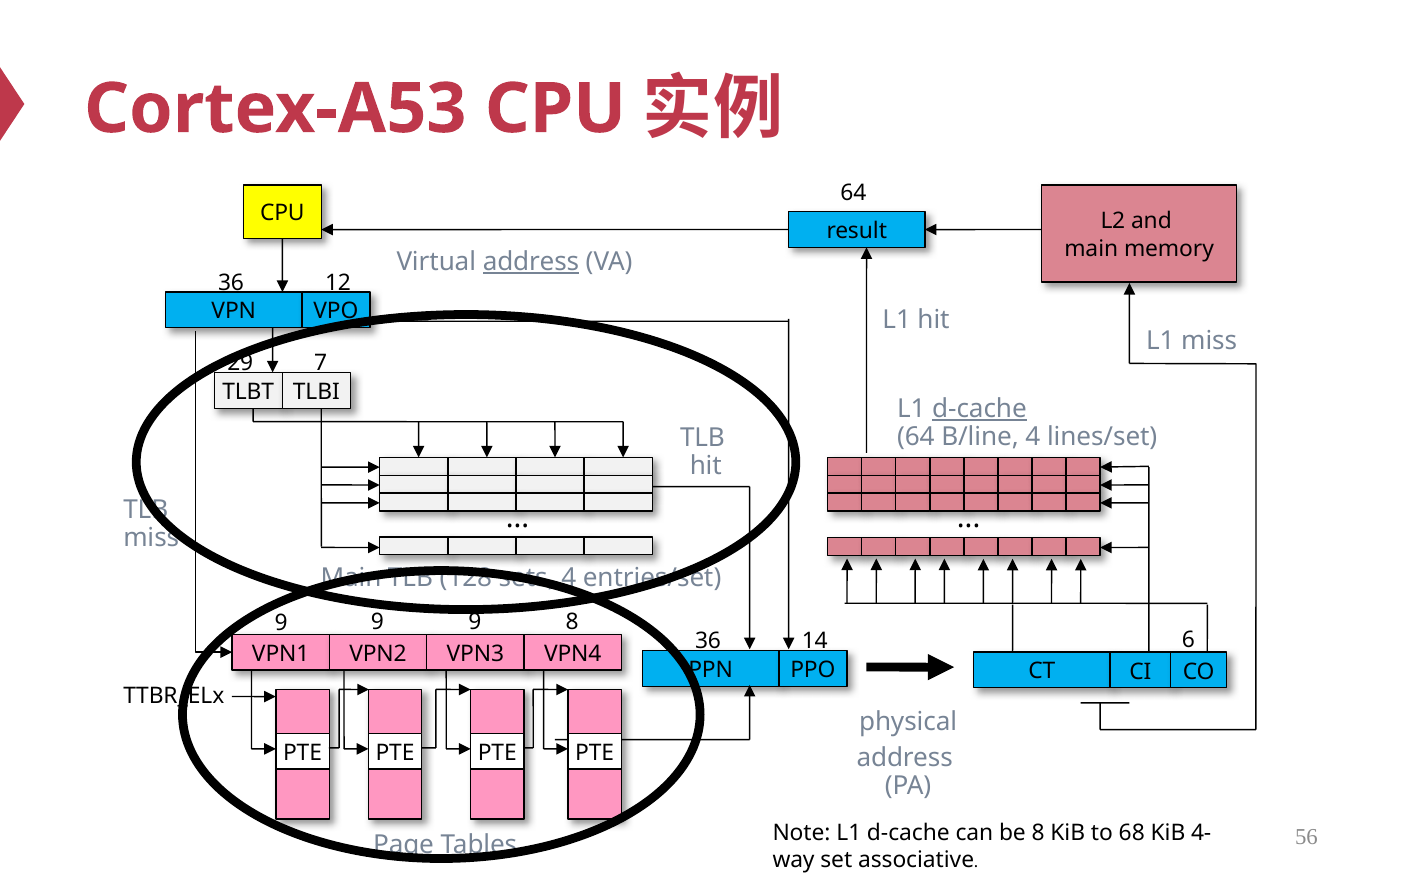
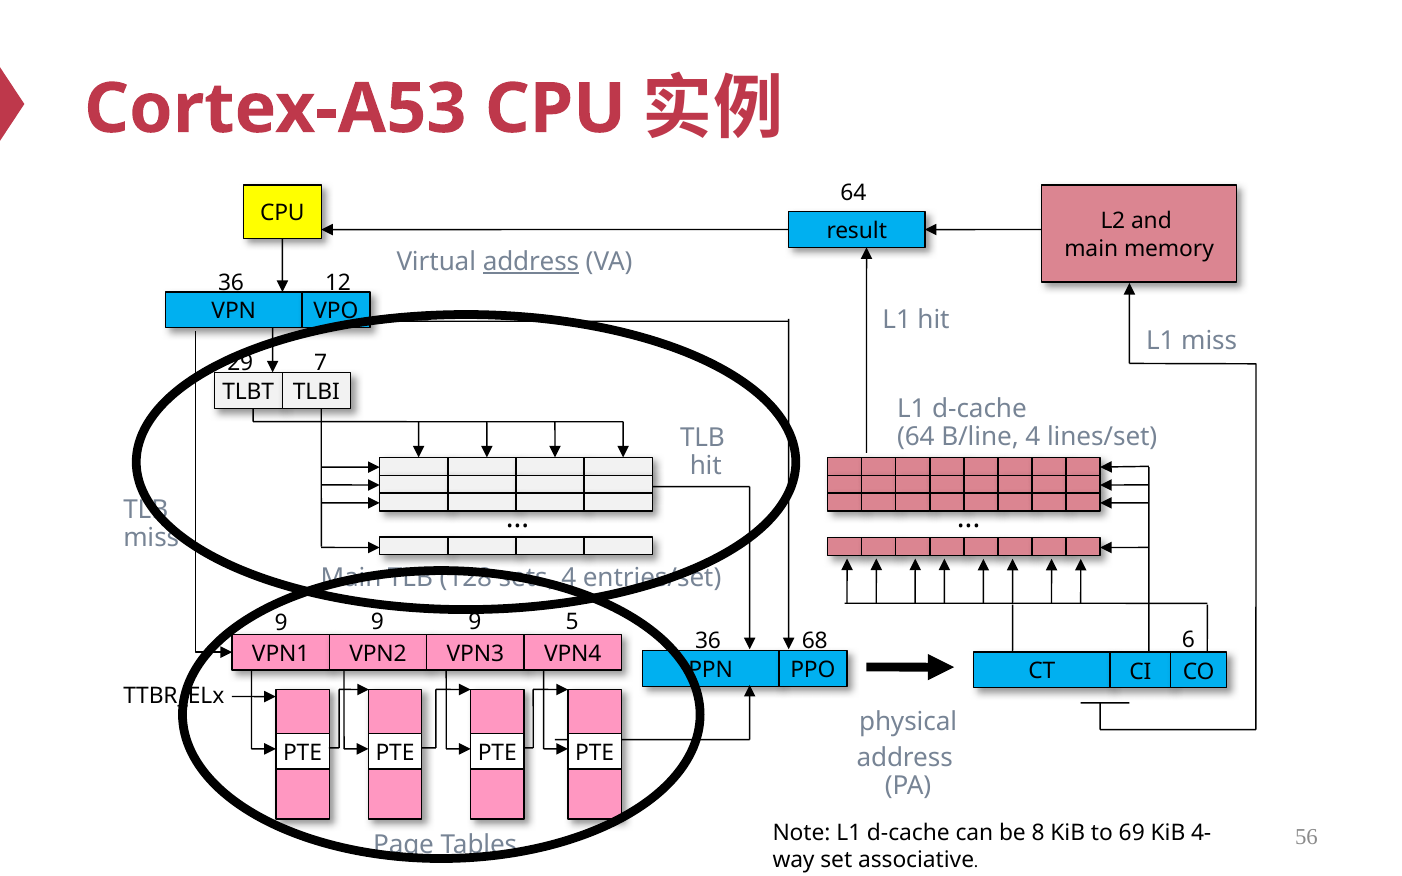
d-cache underline: present -> none (980, 409)
9 8: 8 -> 5 (572, 622)
14: 14 -> 68 (815, 642)
68: 68 -> 69 (1132, 833)
